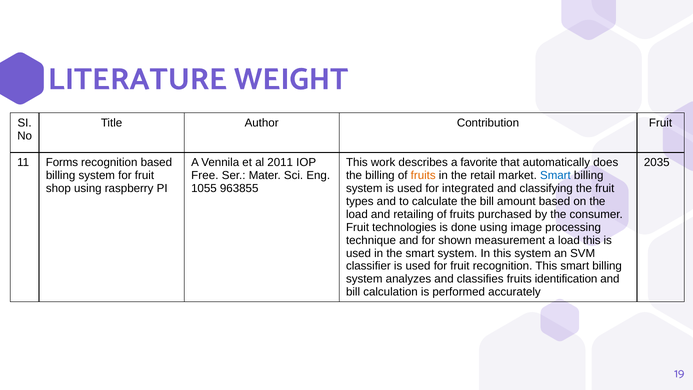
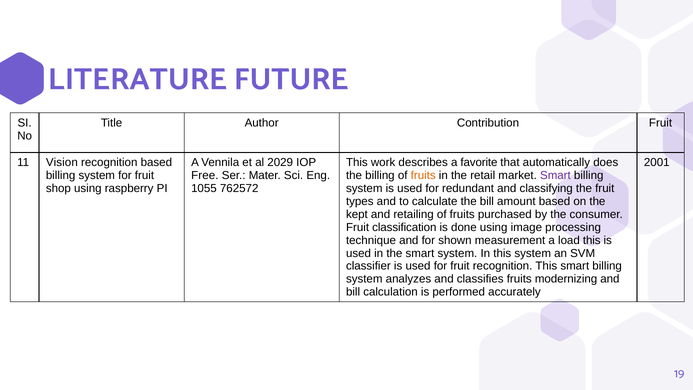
WEIGHT: WEIGHT -> FUTURE (291, 79)
Forms: Forms -> Vision (62, 163)
2011: 2011 -> 2029 (280, 163)
2035: 2035 -> 2001 (657, 163)
Smart colour: blue -> purple (555, 176)
963855: 963855 -> 762572 (239, 188)
integrated: integrated -> redundant (468, 188)
load: load -> kept (357, 214)
technologies: technologies -> classification (404, 227)
identification: identification -> modernizing (566, 279)
